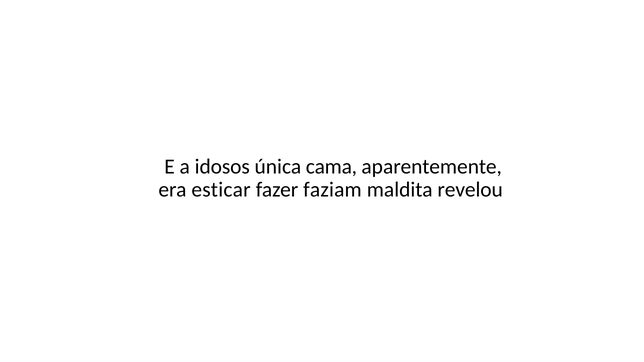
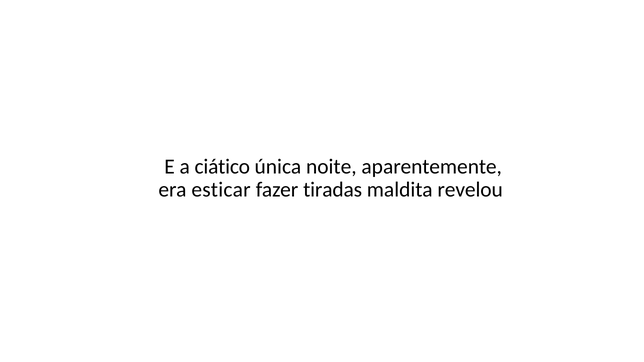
idosos: idosos -> ciático (222, 167)
cama: cama -> noite (331, 167)
faziam: faziam -> tiradas (333, 190)
